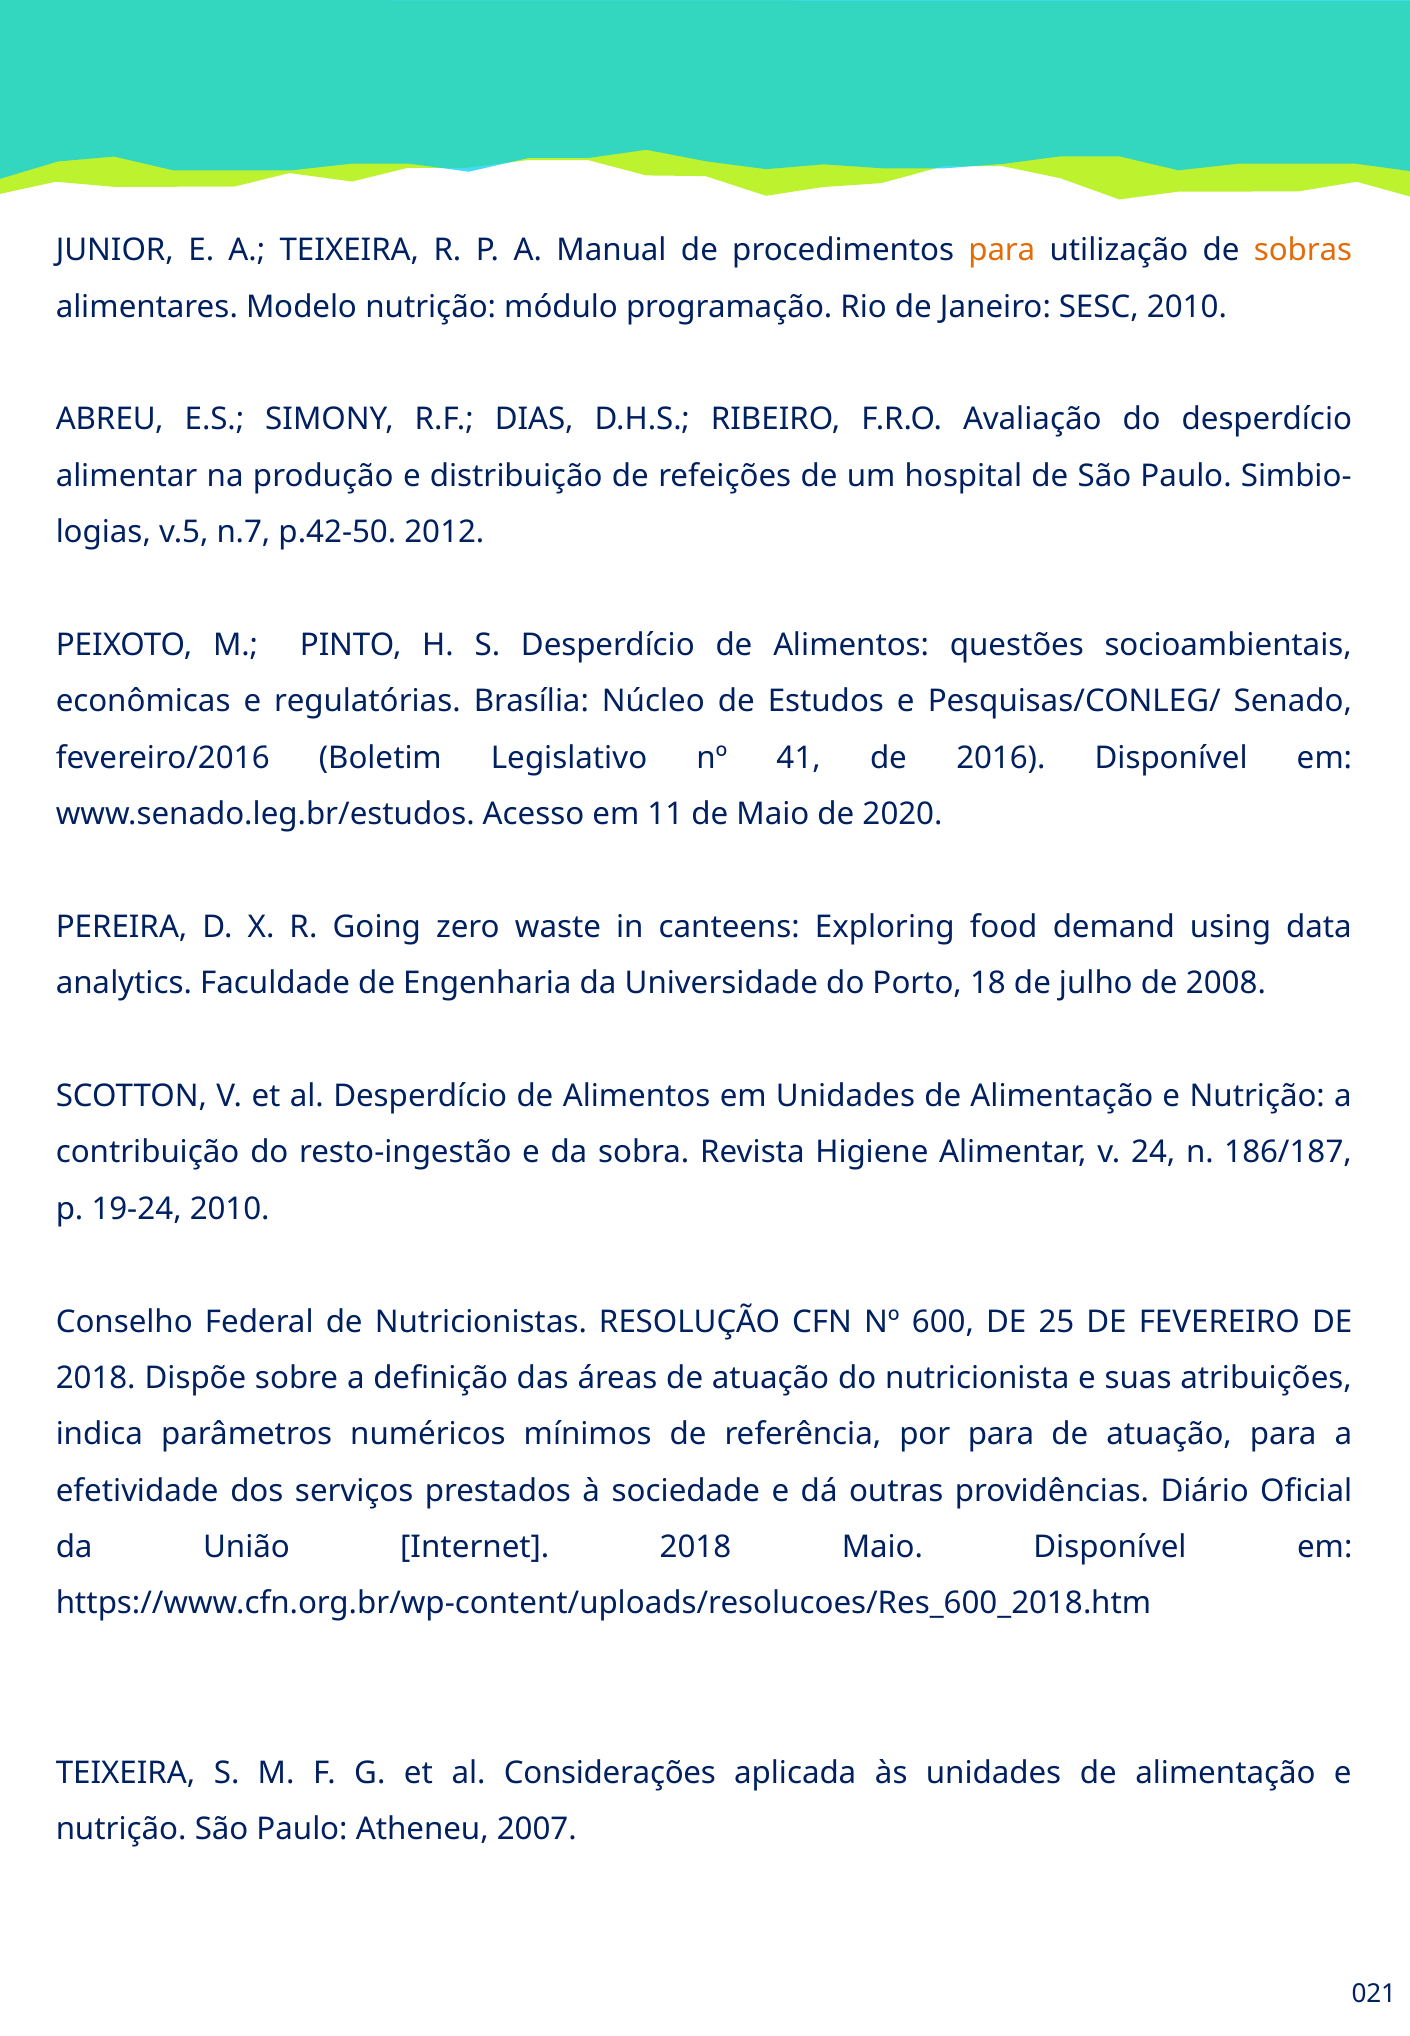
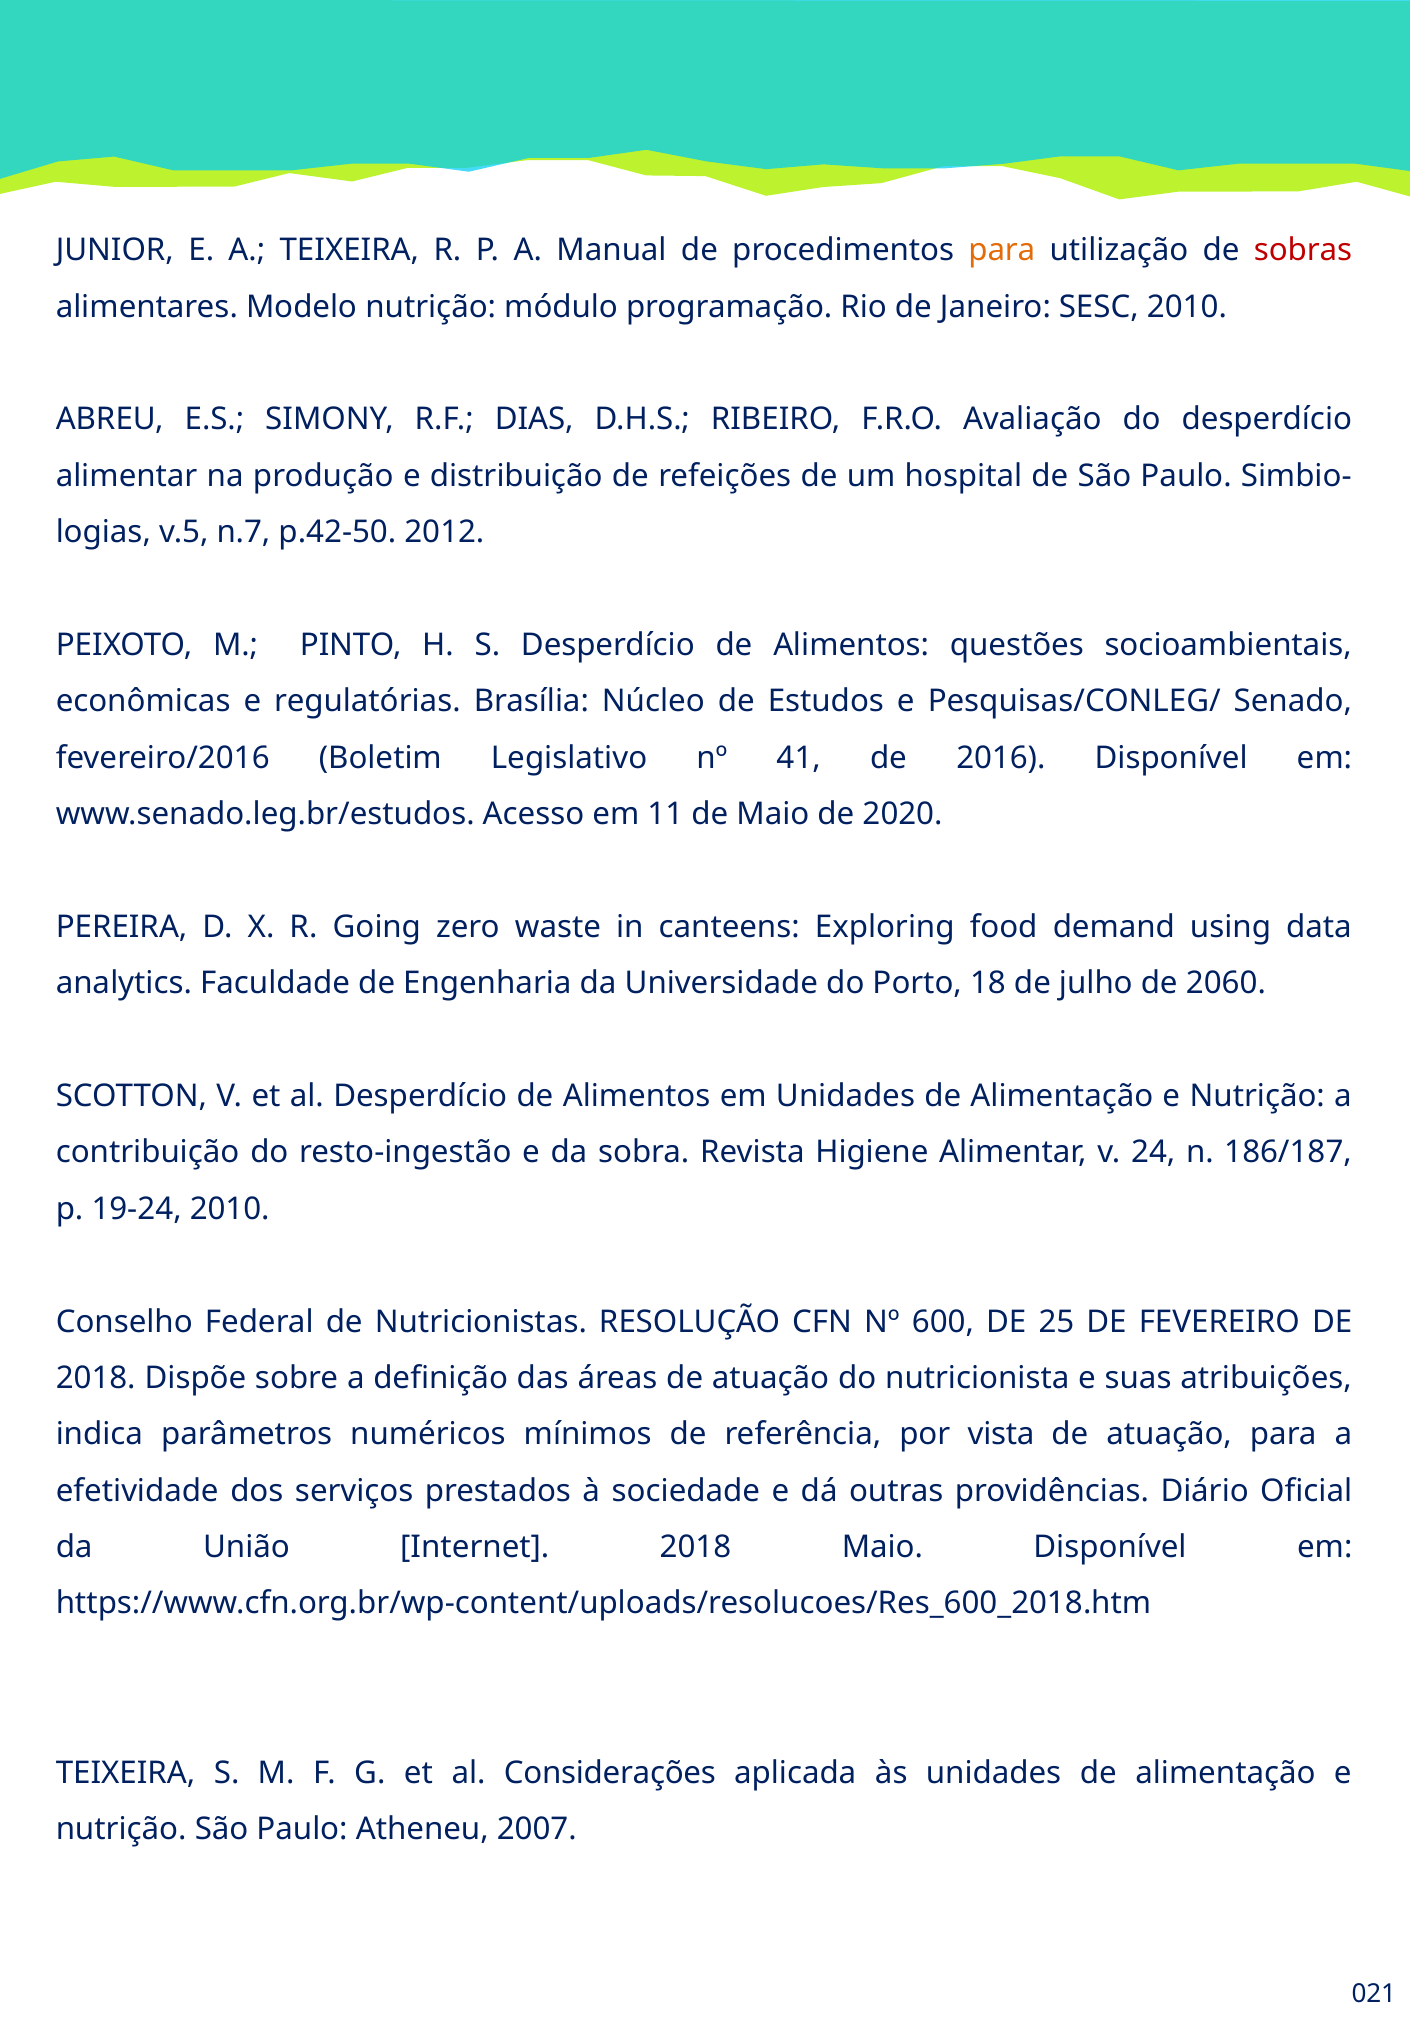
sobras colour: orange -> red (1303, 251)
2008: 2008 -> 2060 (1226, 984)
por para: para -> vista (1001, 1435)
